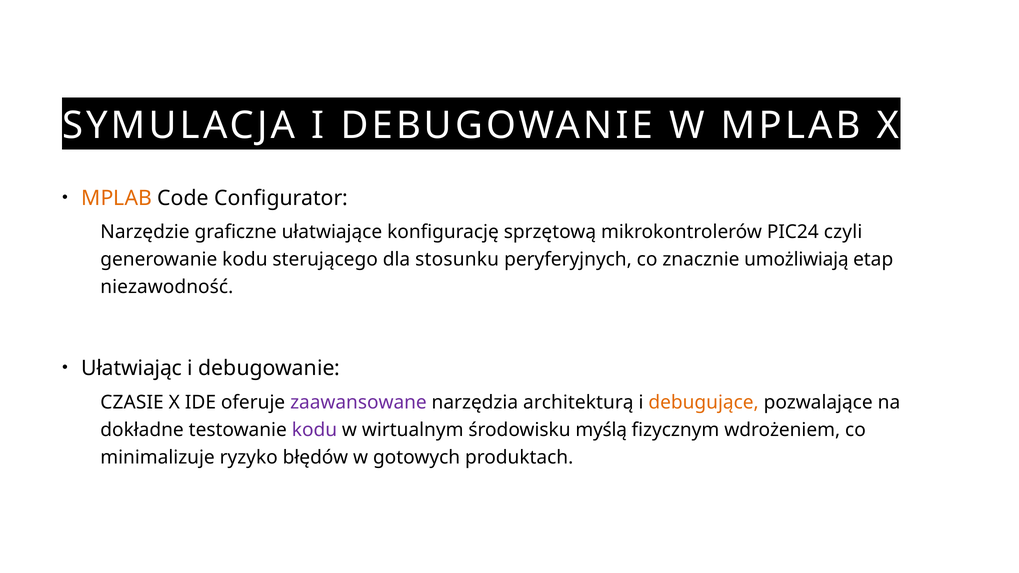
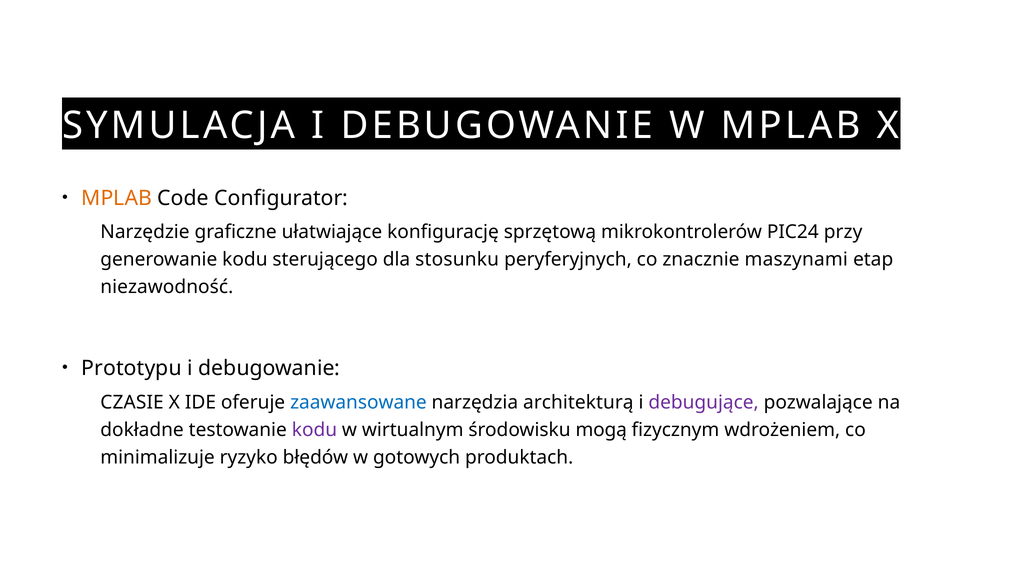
czyli: czyli -> przy (843, 232)
umożliwiają: umożliwiają -> maszynami (796, 260)
Ułatwiając: Ułatwiając -> Prototypu (132, 369)
zaawansowane colour: purple -> blue (358, 402)
debugujące colour: orange -> purple (704, 402)
myślą: myślą -> mogą (601, 430)
